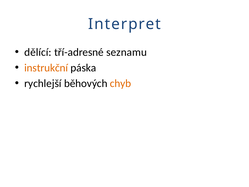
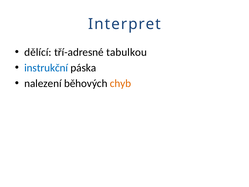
seznamu: seznamu -> tabulkou (127, 52)
instrukční colour: orange -> blue (46, 68)
rychlejší: rychlejší -> nalezení (43, 83)
